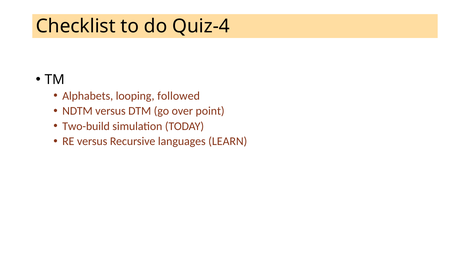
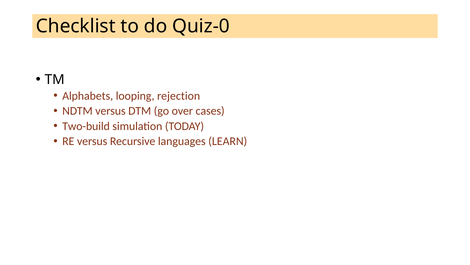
Quiz-4: Quiz-4 -> Quiz-0 (201, 26)
followed: followed -> rejection (179, 96)
point: point -> cases (210, 111)
